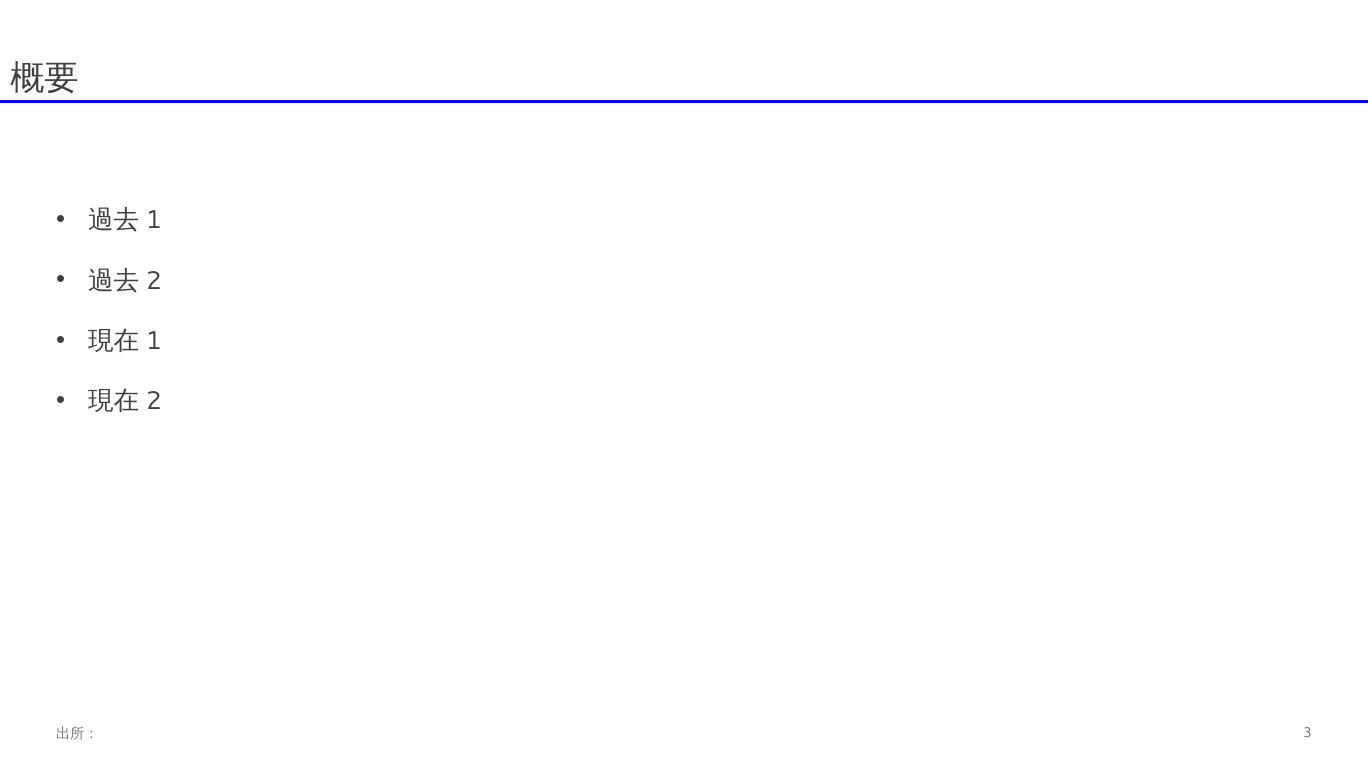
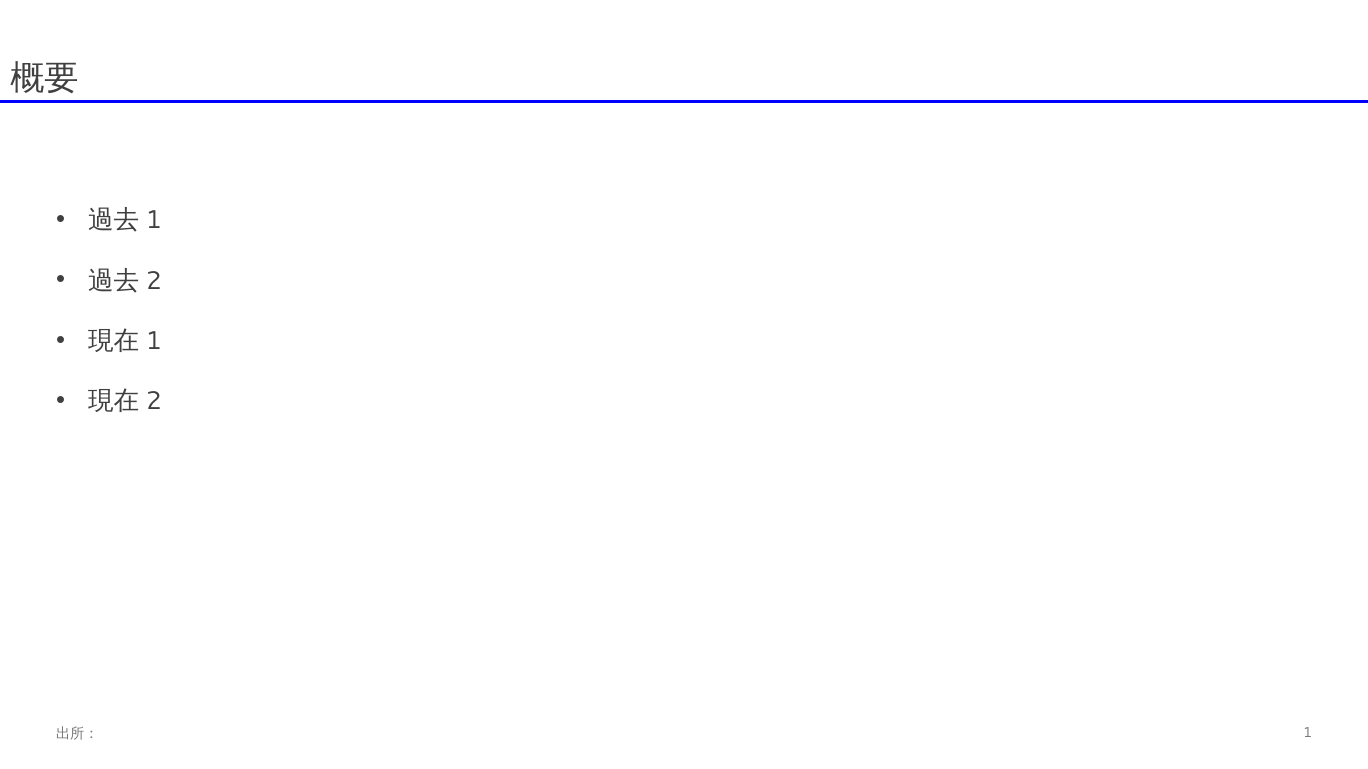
3: 3 -> 1 (1308, 733)
